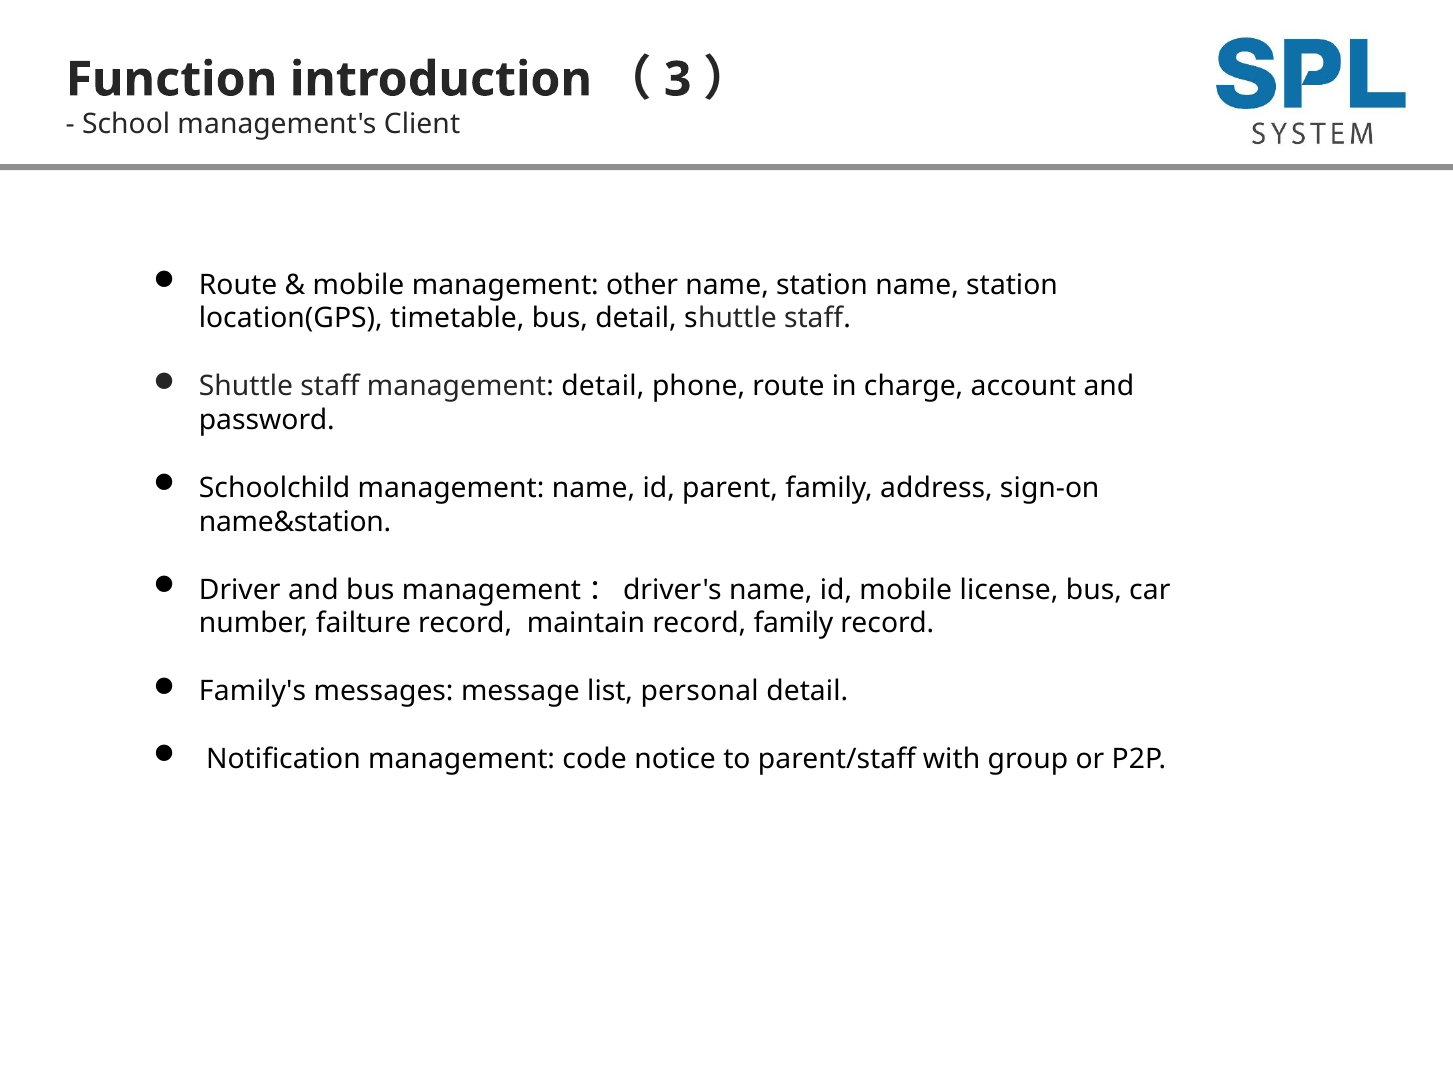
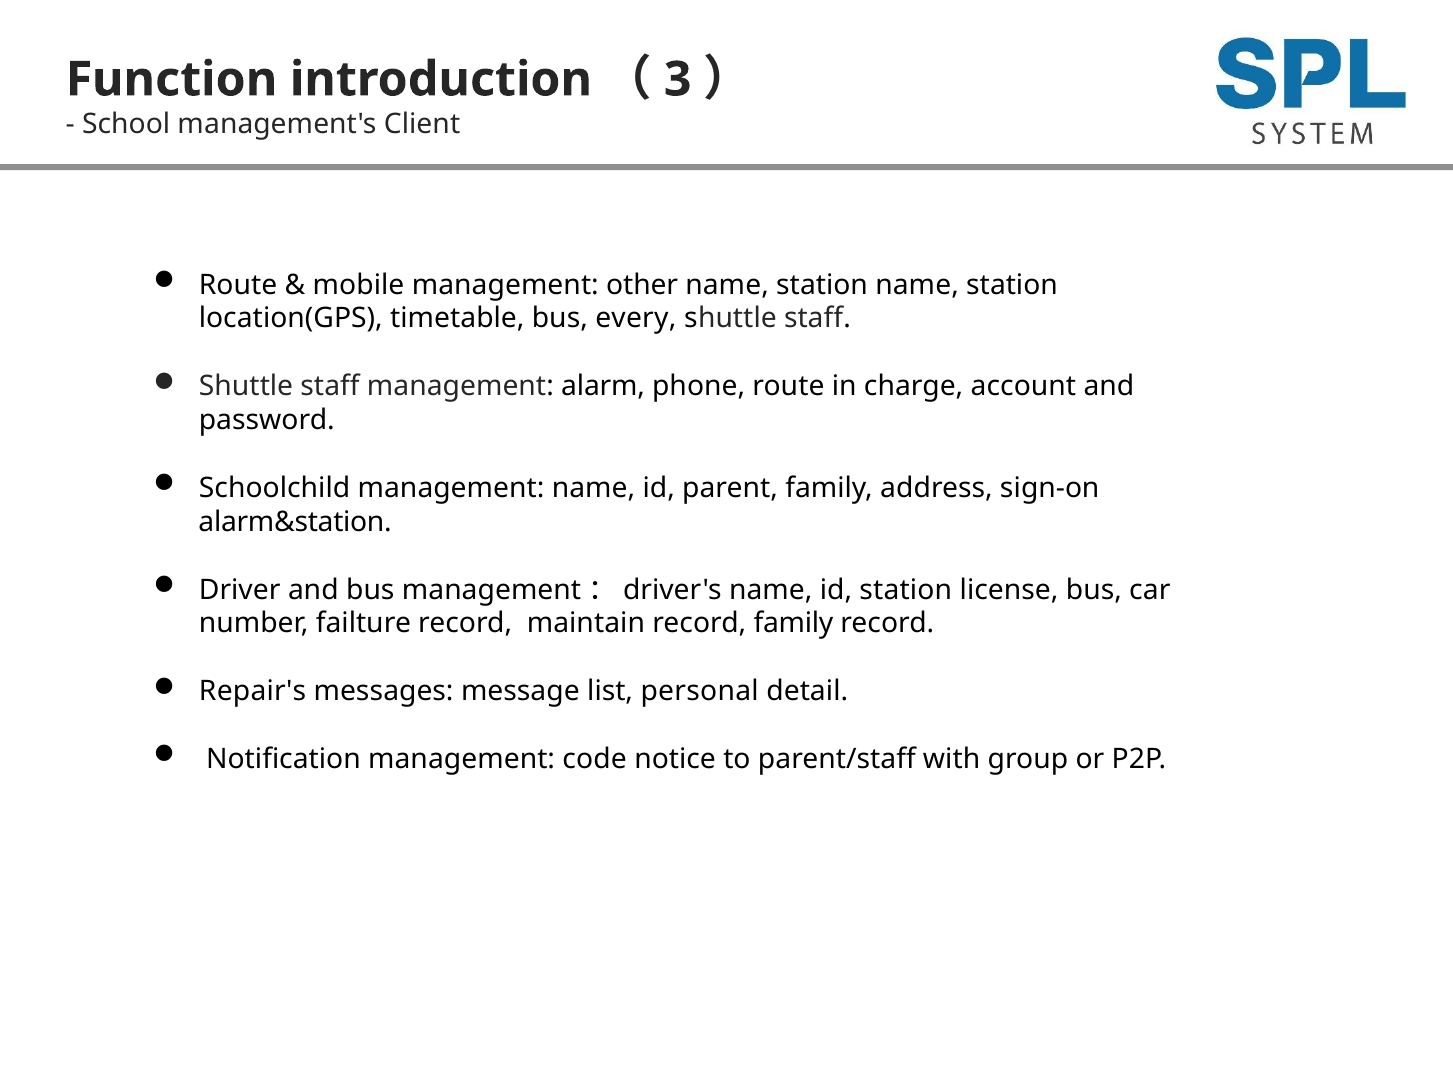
bus detail: detail -> every (636, 319)
management detail: detail -> alarm (603, 387)
name&station: name&station -> alarm&station (295, 522)
id mobile: mobile -> station (906, 590)
Family's: Family's -> Repair's (253, 692)
